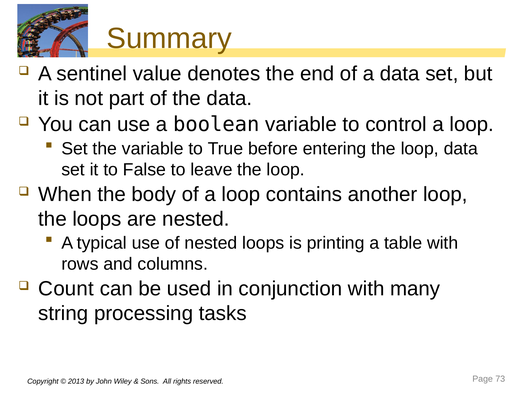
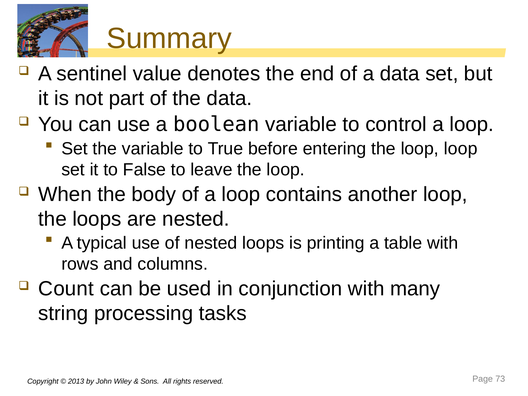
loop data: data -> loop (461, 149)
